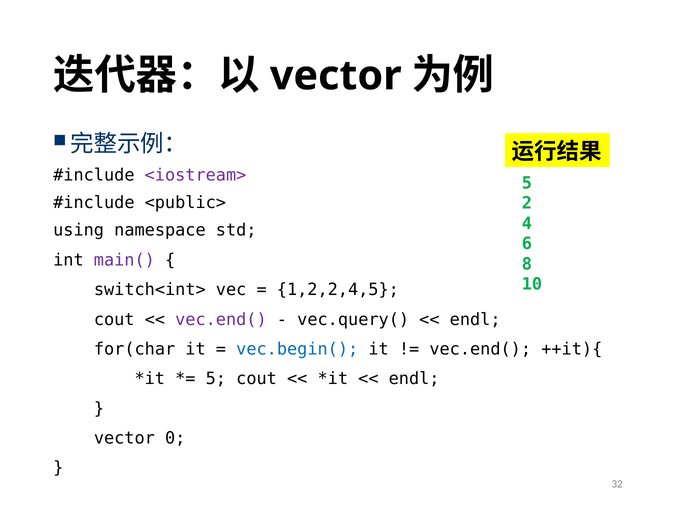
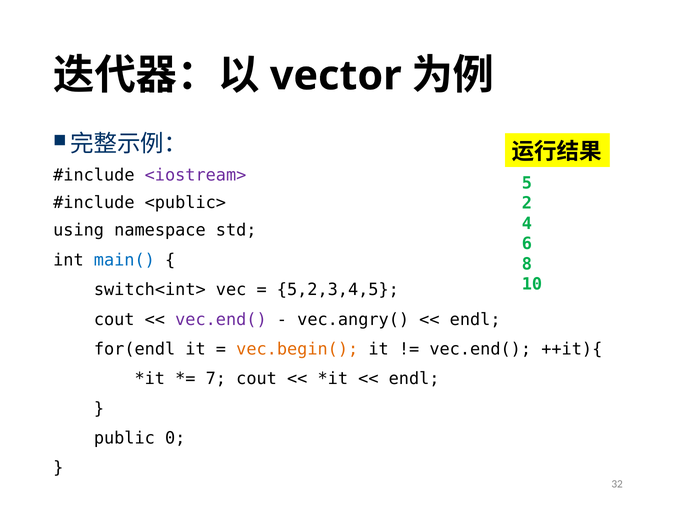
main( colour: purple -> blue (124, 260)
1,2,2,4,5: 1,2,2,4,5 -> 5,2,3,4,5 (338, 290)
vec.query(: vec.query( -> vec.angry( (353, 320)
for(char: for(char -> for(endl (135, 349)
vec.begin( colour: blue -> orange (297, 349)
5: 5 -> 7 (216, 379)
vector: vector -> public (124, 438)
